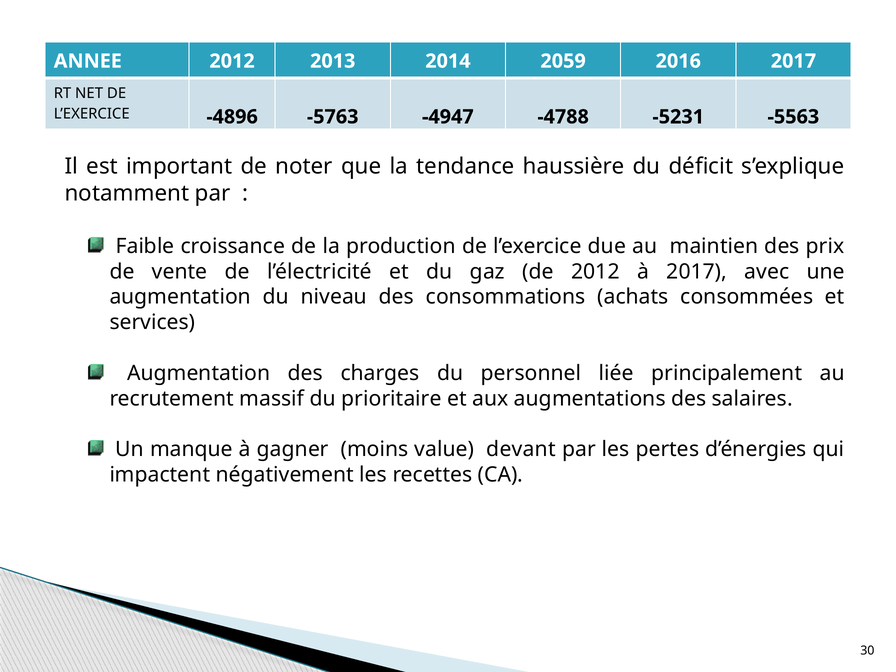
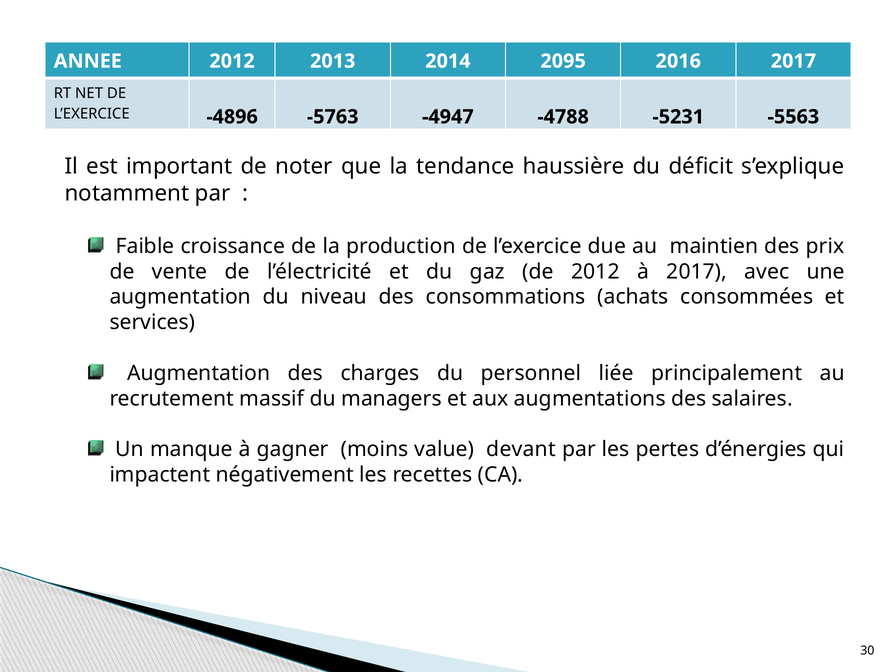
2059: 2059 -> 2095 (563, 61)
prioritaire: prioritaire -> managers (392, 399)
